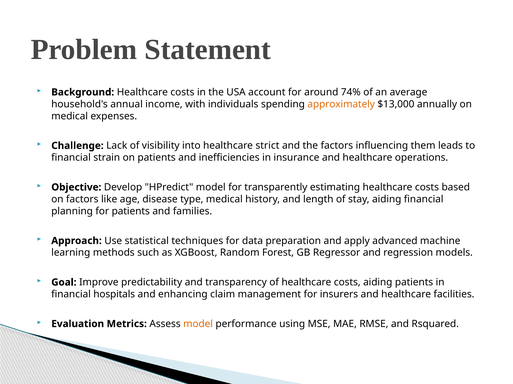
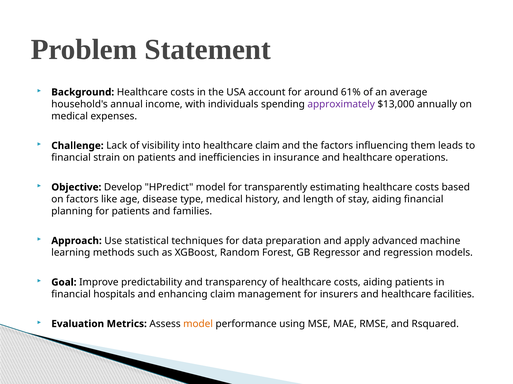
74%: 74% -> 61% (351, 92)
approximately colour: orange -> purple (341, 104)
healthcare strict: strict -> claim (268, 146)
